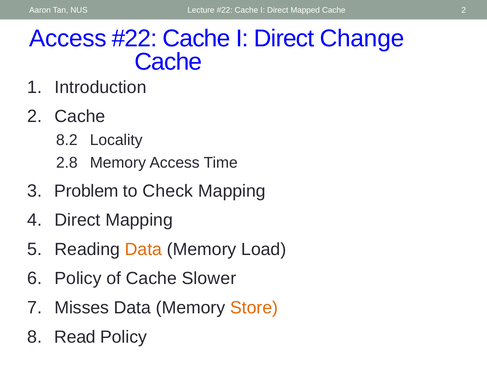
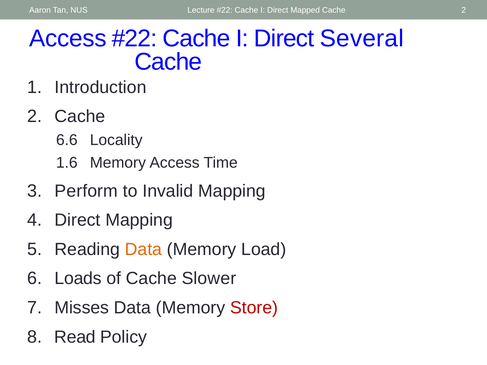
Change: Change -> Several (362, 39)
8.2: 8.2 -> 6.6 (67, 140)
2.8: 2.8 -> 1.6 (67, 163)
Problem: Problem -> Perform (86, 191)
Check: Check -> Invalid (168, 191)
Policy: Policy -> Loads (78, 279)
Store colour: orange -> red (254, 308)
